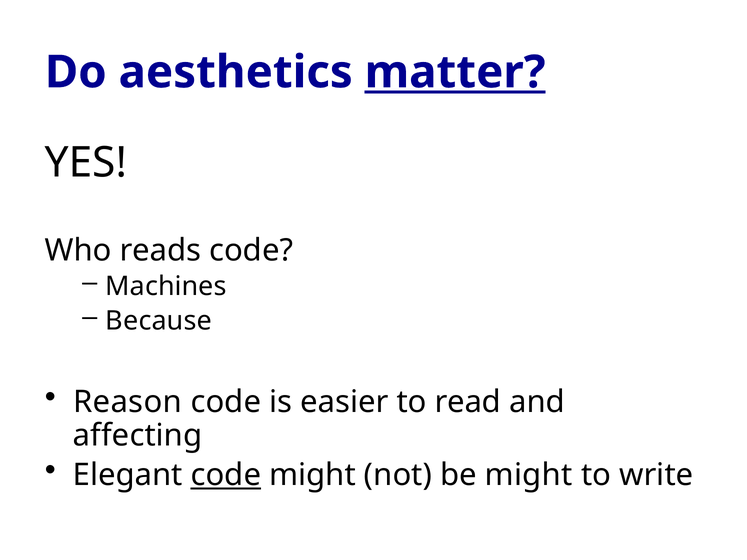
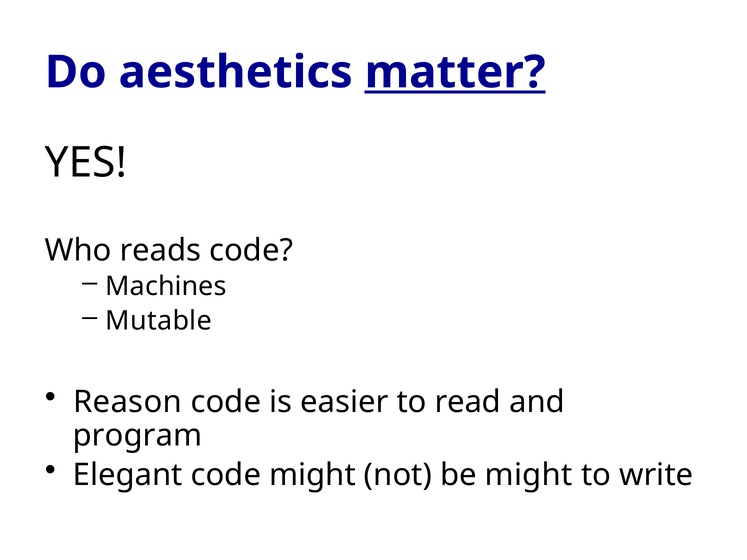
Because: Because -> Mutable (159, 321)
affecting: affecting -> program (138, 436)
code underline: present -> none (226, 475)
